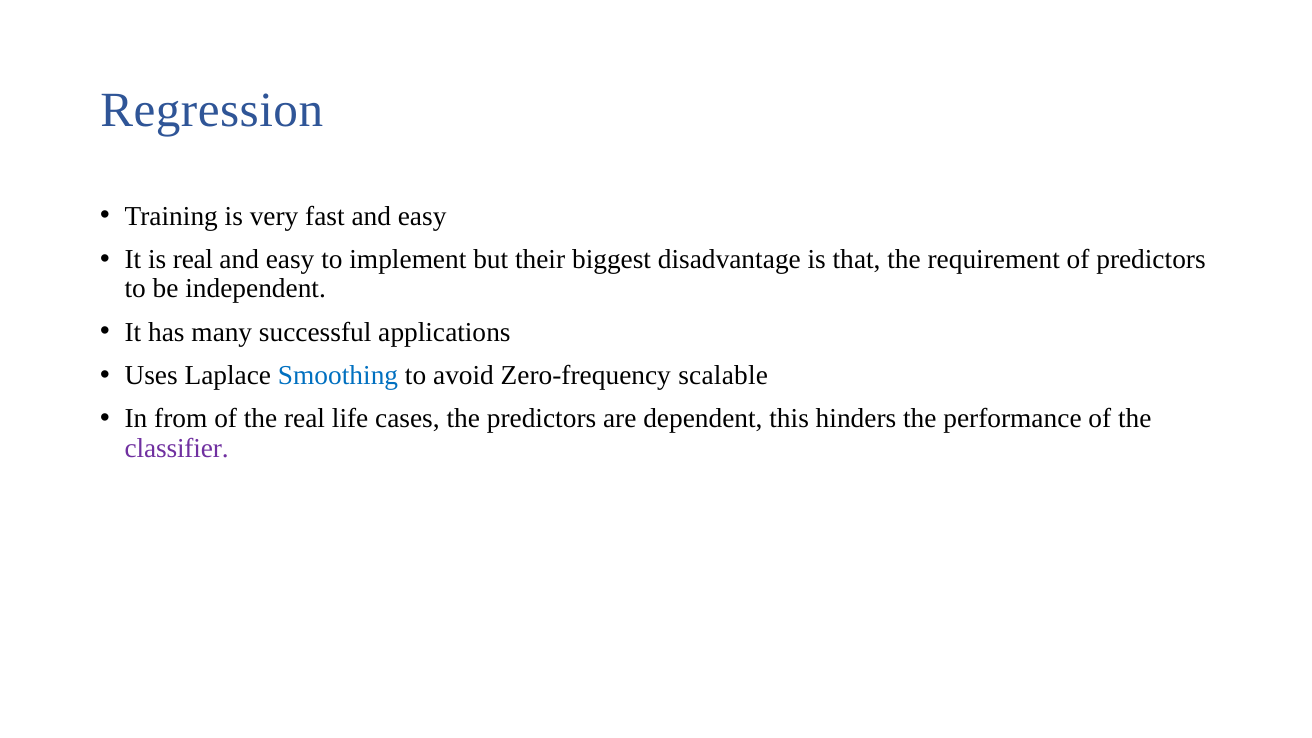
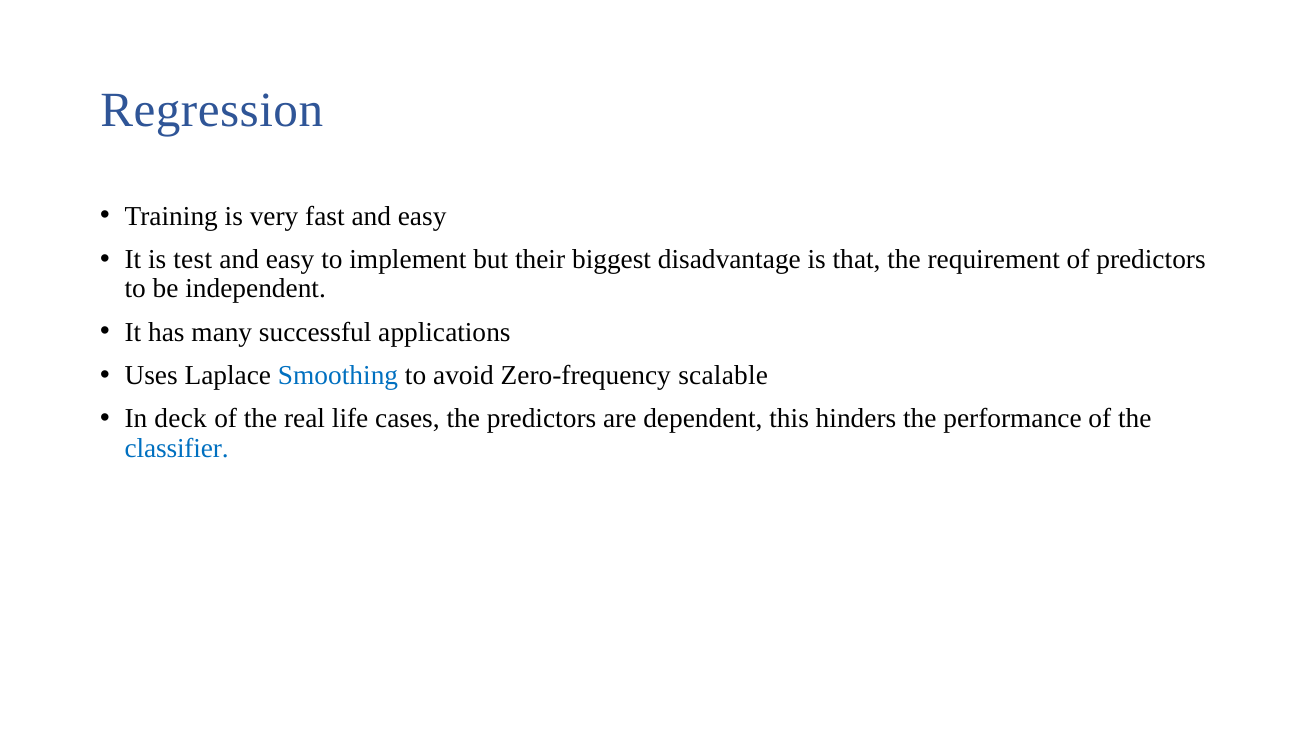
is real: real -> test (193, 259)
from: from -> deck (181, 419)
classifier colour: purple -> blue (177, 448)
